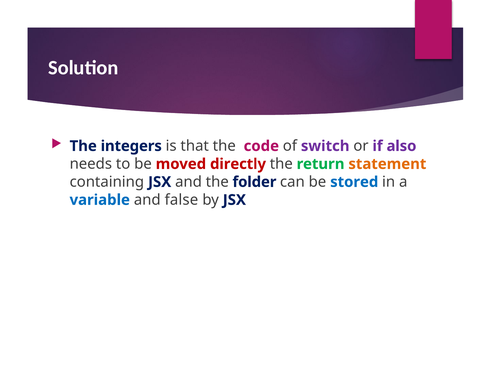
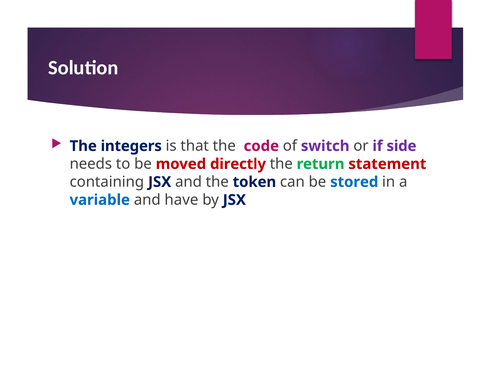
also: also -> side (401, 146)
statement colour: orange -> red (387, 164)
folder: folder -> token (254, 182)
false: false -> have (181, 200)
